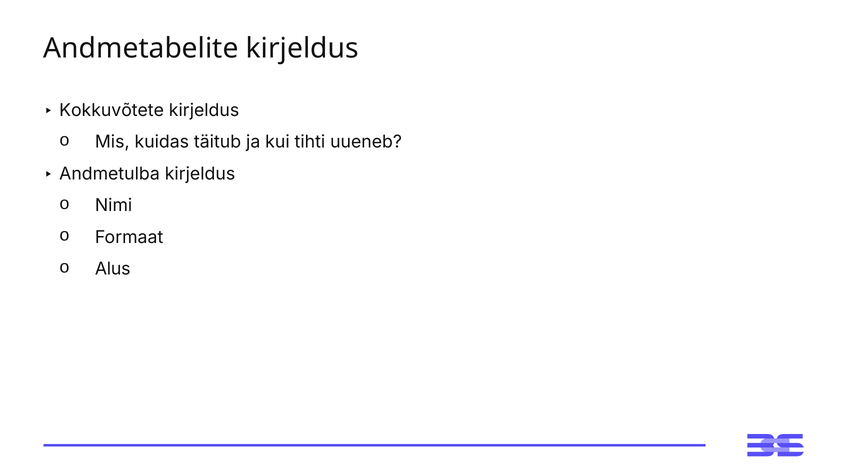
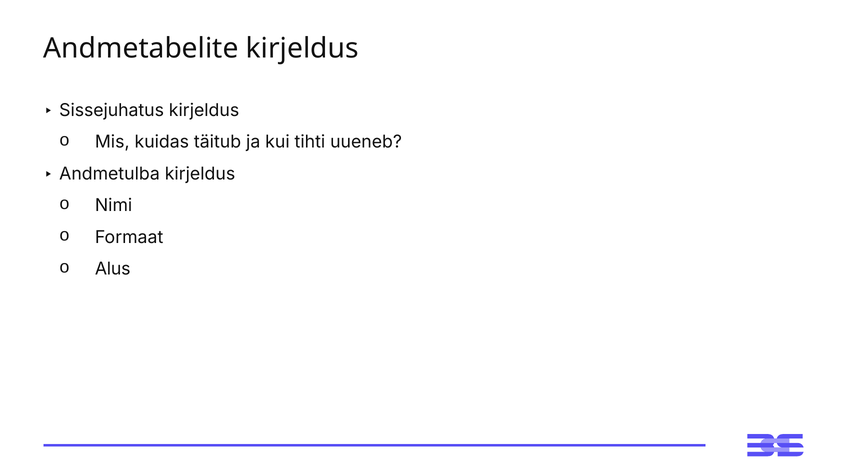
Kokkuvõtete: Kokkuvõtete -> Sissejuhatus (112, 111)
